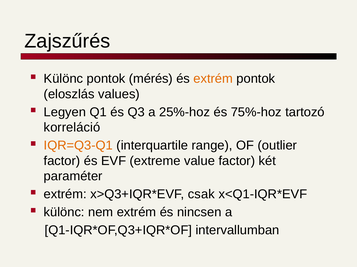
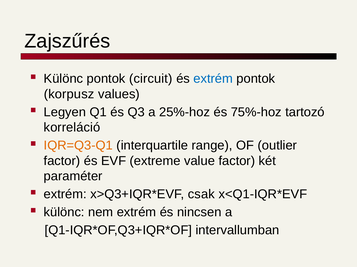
mérés: mérés -> circuit (151, 79)
extrém colour: orange -> blue (213, 79)
eloszlás: eloszlás -> korpusz (69, 94)
